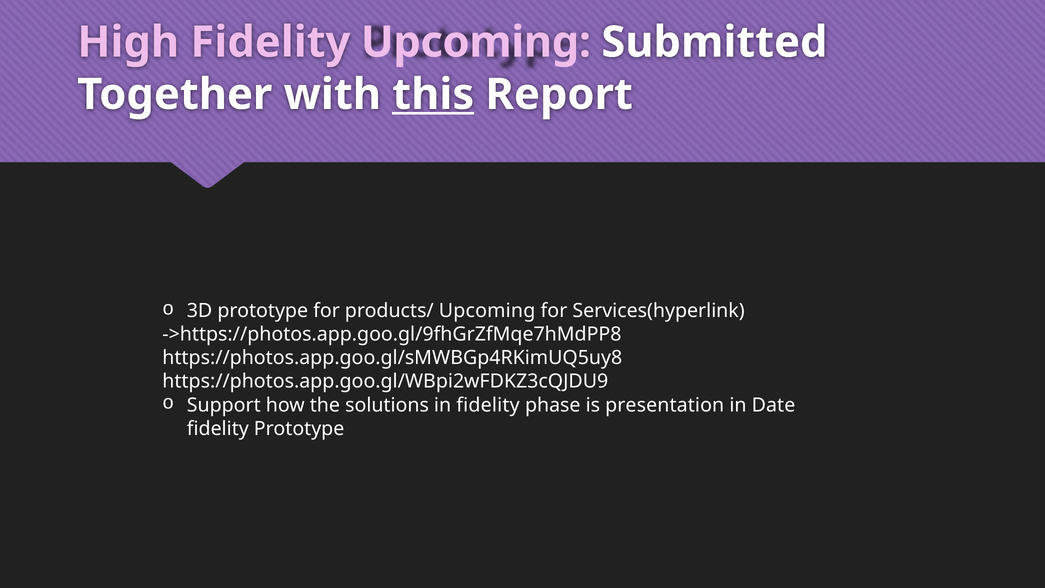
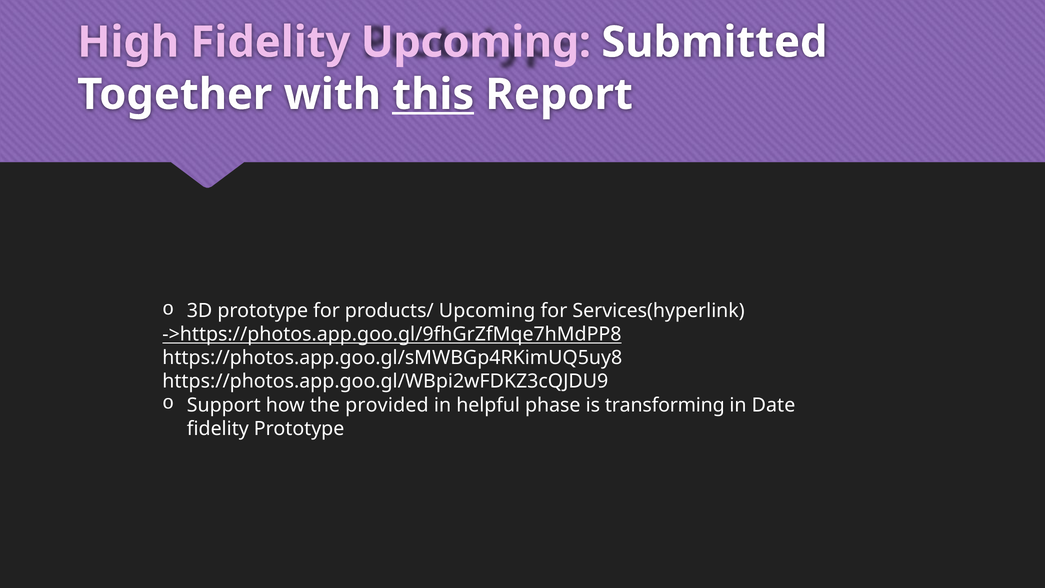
->https://photos.app.goo.gl/9fhGrZfMqe7hMdPP8 underline: none -> present (392, 334)
solutions: solutions -> provided (387, 405)
in fidelity: fidelity -> helpful (488, 405)
presentation: presentation -> transforming (665, 405)
